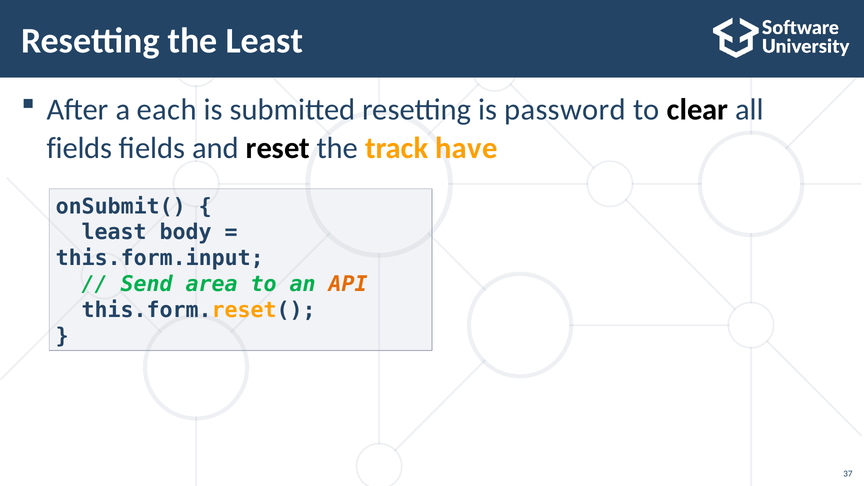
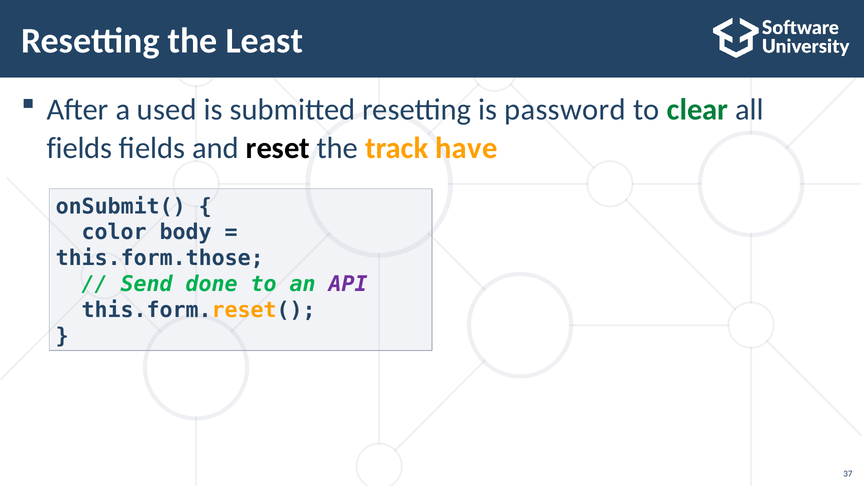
each: each -> used (167, 110)
clear colour: black -> green (698, 110)
least: least -> color (114, 232)
this.form.input: this.form.input -> this.form.those (160, 258)
area: area -> done (212, 284)
API colour: orange -> purple (348, 284)
